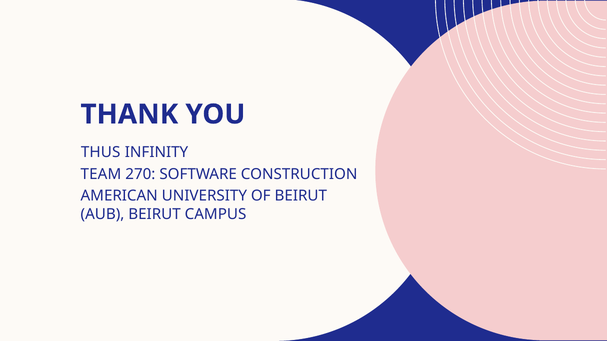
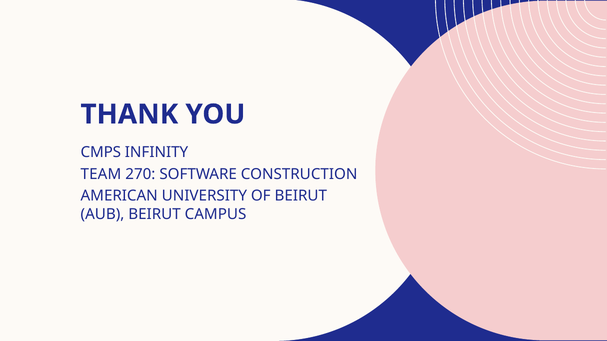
THUS: THUS -> CMPS (101, 152)
